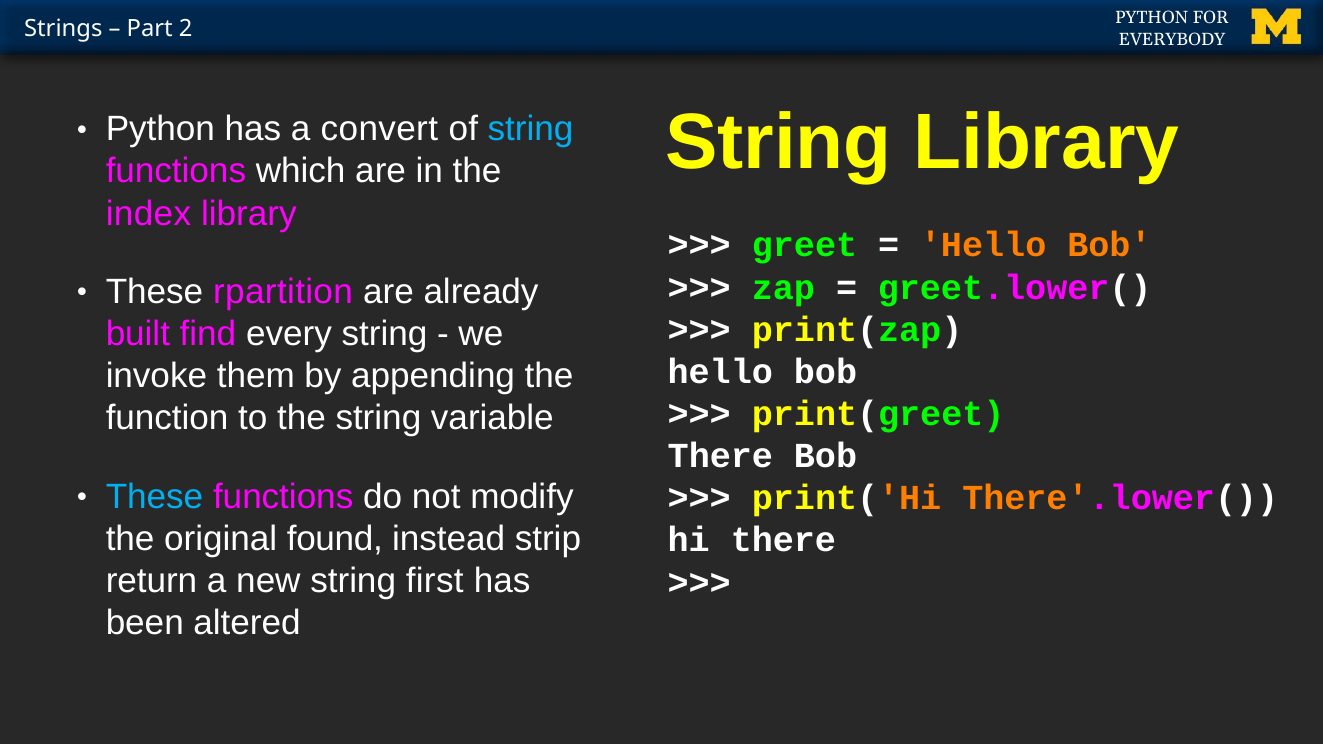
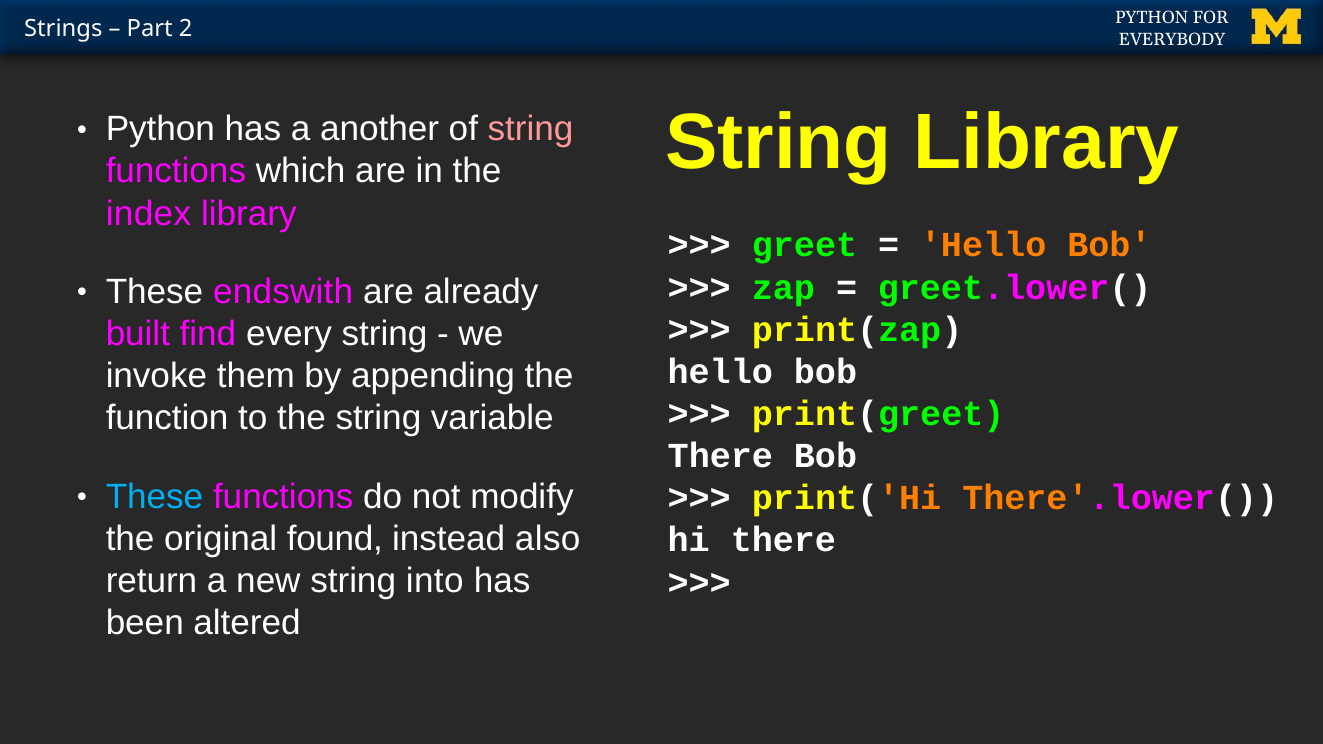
convert: convert -> another (380, 129)
string colour: light blue -> pink (531, 129)
rpartition: rpartition -> endswith (283, 292)
strip: strip -> also (548, 539)
first: first -> into (435, 581)
